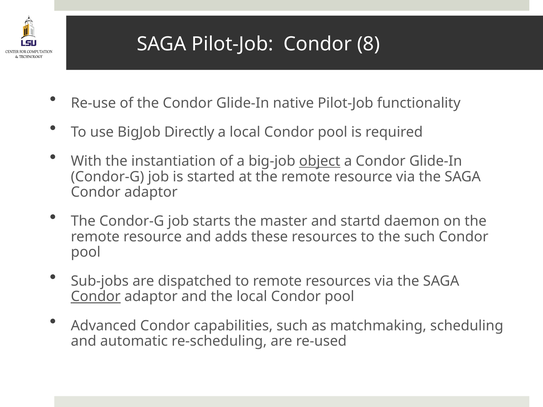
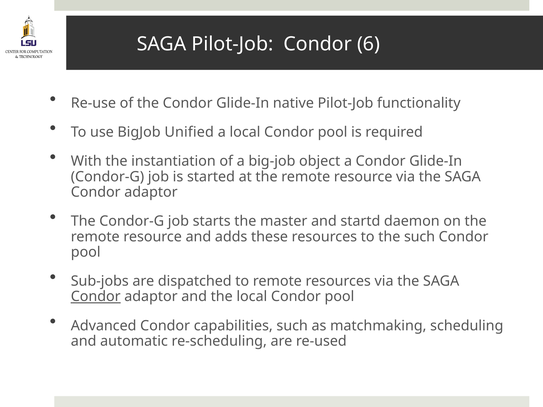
8: 8 -> 6 (369, 44)
Directly: Directly -> Unified (189, 132)
object underline: present -> none (320, 161)
